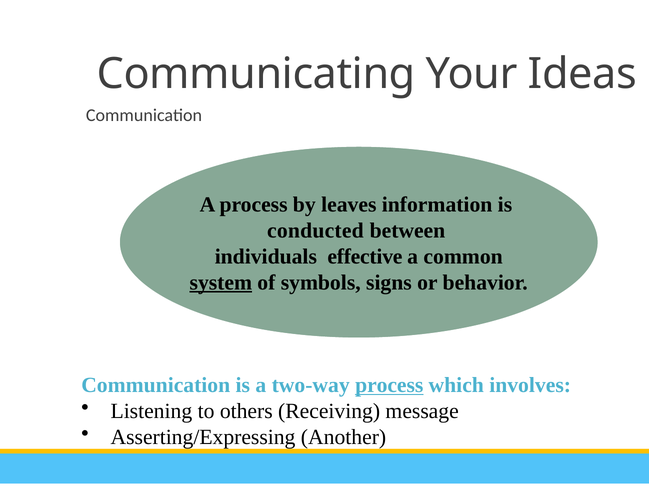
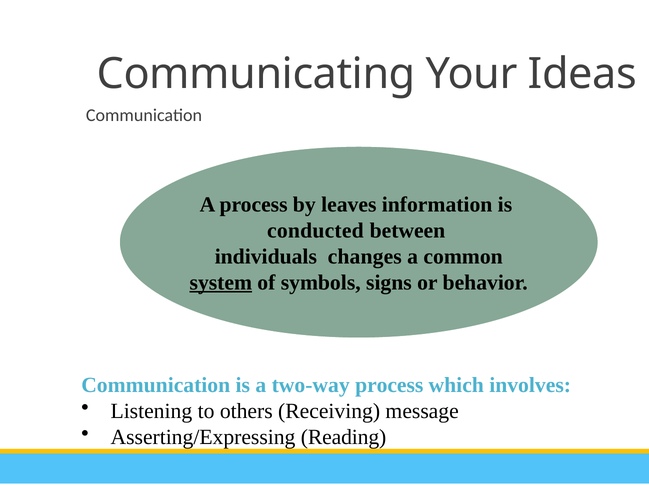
effective: effective -> changes (365, 257)
process underline: present -> none (389, 386)
Another: Another -> Reading (344, 438)
